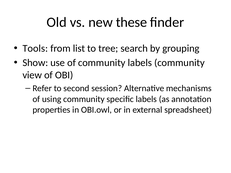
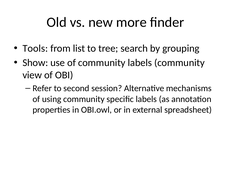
these: these -> more (131, 22)
